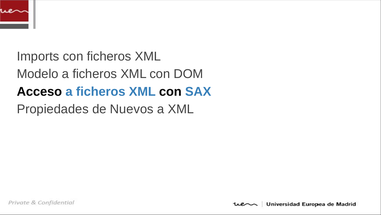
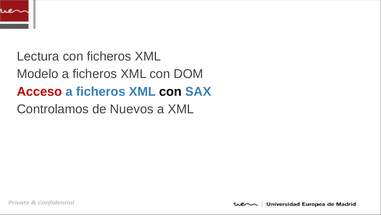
Imports: Imports -> Lectura (38, 56)
Acceso colour: black -> red (39, 91)
Propiedades: Propiedades -> Controlamos (53, 109)
